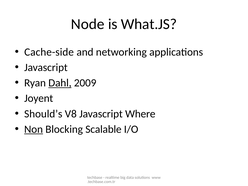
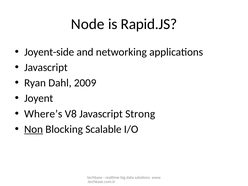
What.JS: What.JS -> Rapid.JS (149, 24)
Cache-side: Cache-side -> Joyent-side (49, 52)
Dahl underline: present -> none (60, 83)
Should’s: Should’s -> Where’s (43, 114)
Where: Where -> Strong (140, 114)
